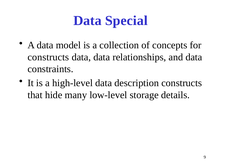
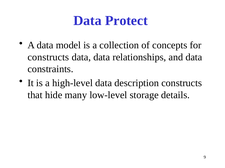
Special: Special -> Protect (126, 21)
